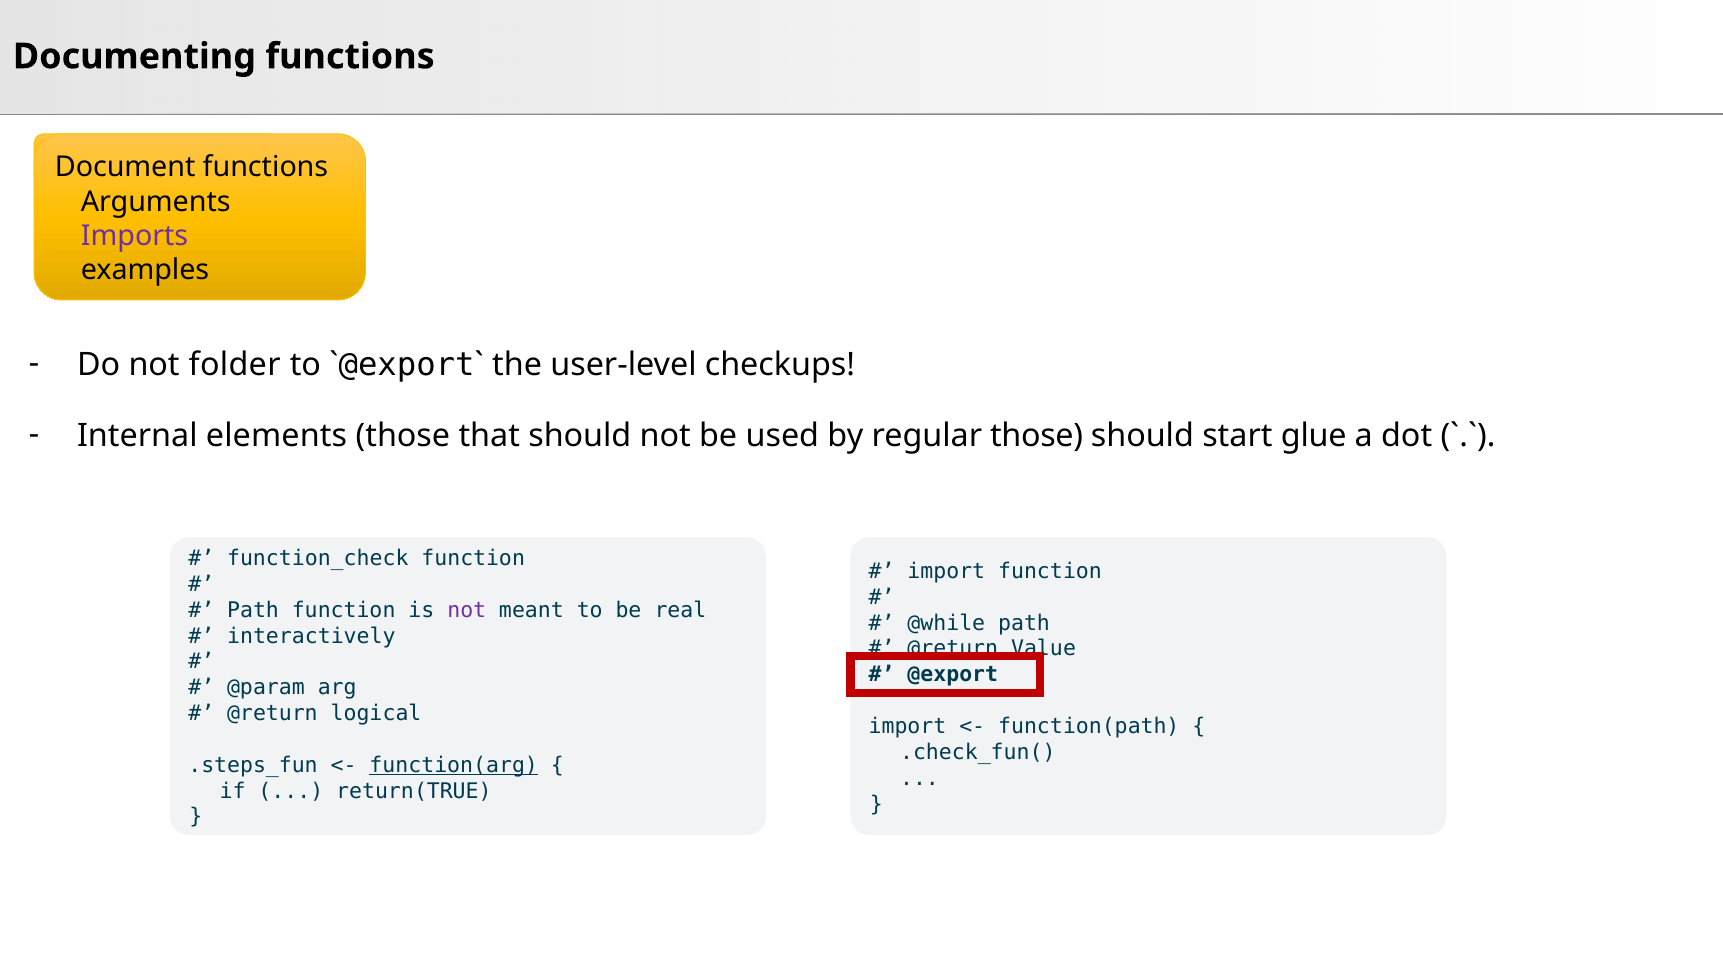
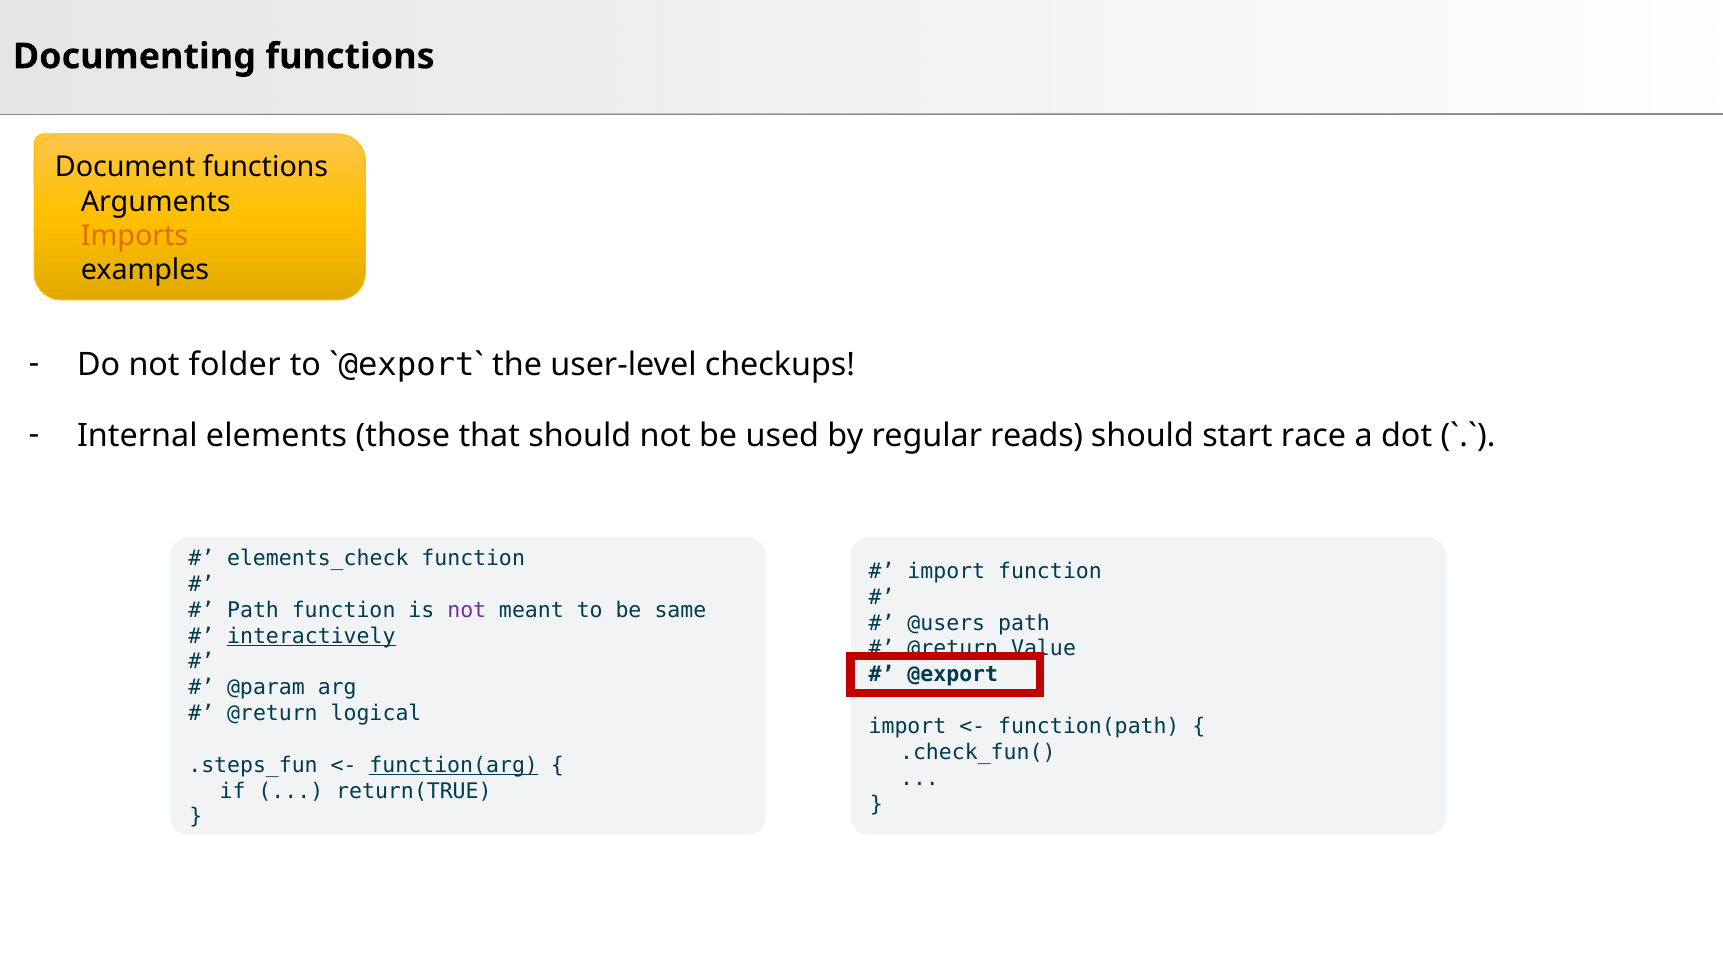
Imports colour: purple -> orange (135, 236)
regular those: those -> reads (1037, 436)
glue: glue -> race (1314, 436)
function_check: function_check -> elements_check (318, 559)
real: real -> same (680, 610)
@while: @while -> @users (946, 623)
interactively underline: none -> present (311, 636)
